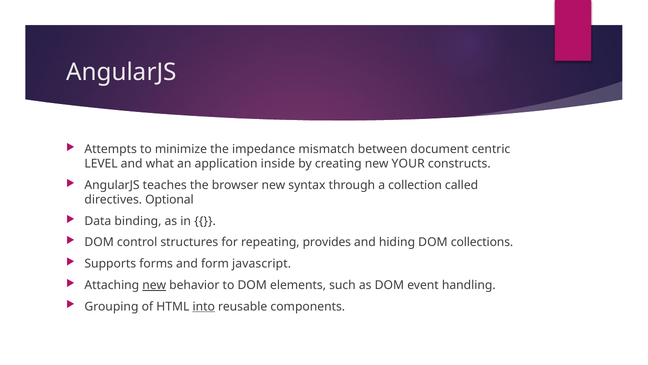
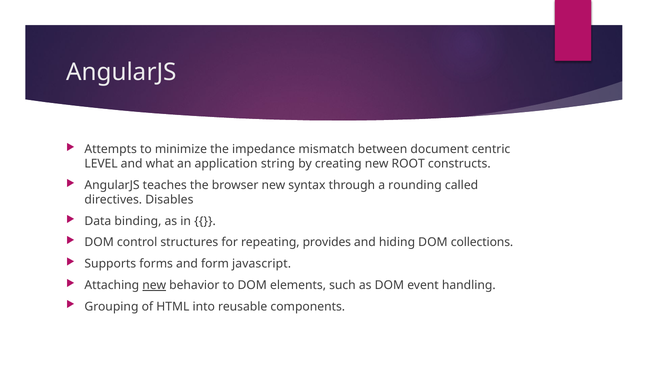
inside: inside -> string (278, 164)
YOUR: YOUR -> ROOT (408, 164)
collection: collection -> rounding (415, 185)
Optional: Optional -> Disables (169, 199)
into underline: present -> none (204, 306)
